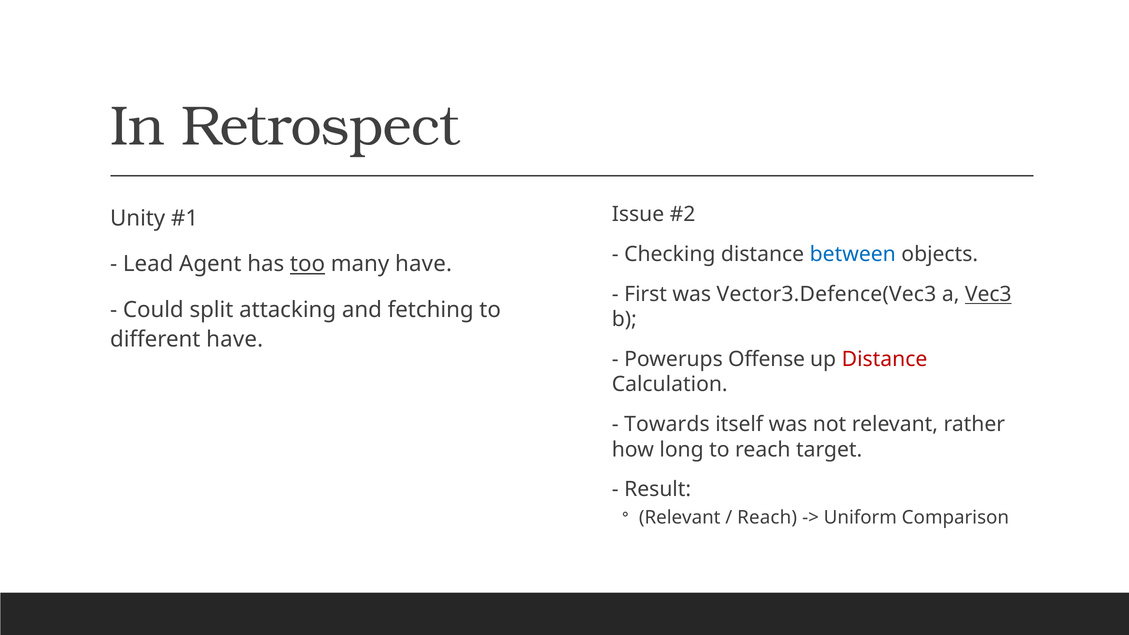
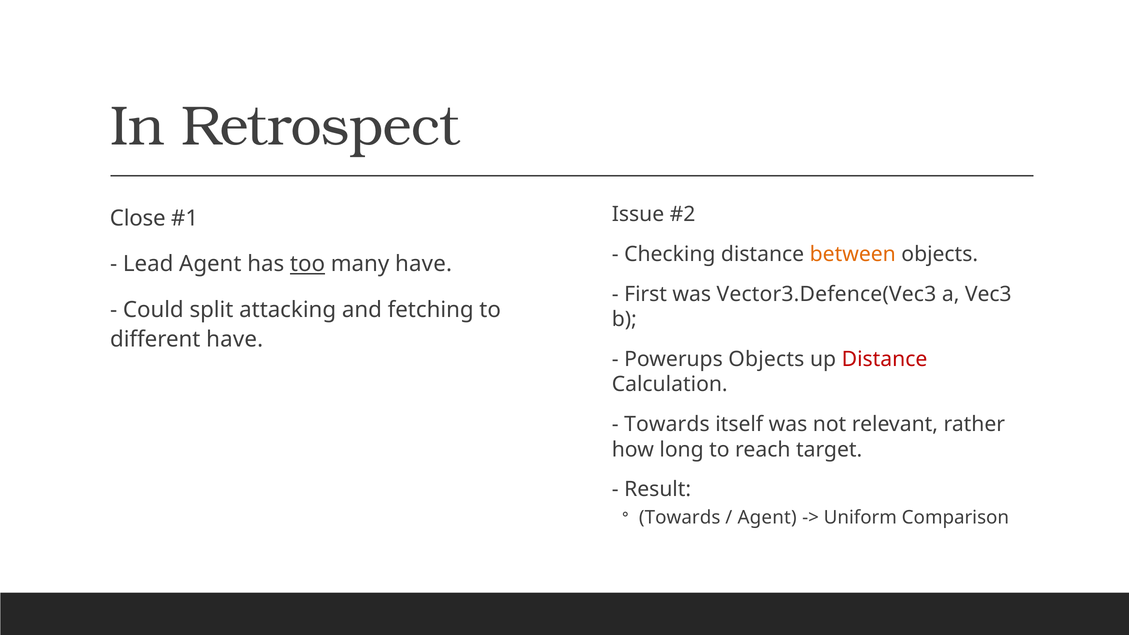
Unity: Unity -> Close (138, 218)
between colour: blue -> orange (853, 254)
Vec3 underline: present -> none (988, 294)
Powerups Offense: Offense -> Objects (766, 359)
Relevant: Relevant -> Towards (680, 517)
Reach: Reach -> Agent (767, 517)
